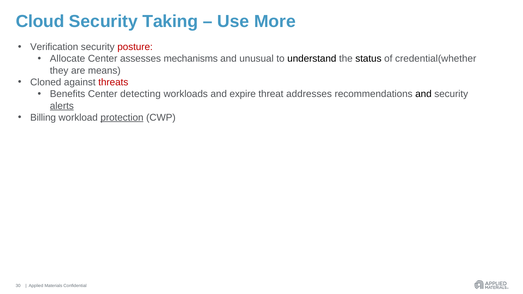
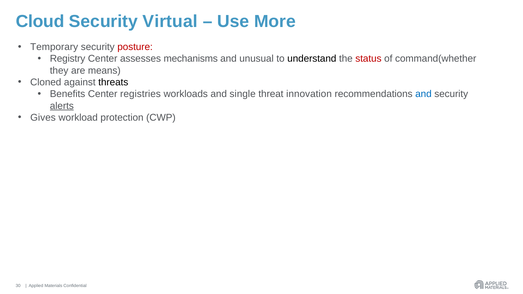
Taking: Taking -> Virtual (170, 21)
Verification: Verification -> Temporary (54, 47)
Allocate: Allocate -> Registry (68, 59)
status colour: black -> red (368, 59)
credential(whether: credential(whether -> command(whether (436, 59)
threats colour: red -> black (113, 82)
detecting: detecting -> registries (140, 94)
expire: expire -> single (243, 94)
addresses: addresses -> innovation (309, 94)
and colour: black -> blue (423, 94)
Billing: Billing -> Gives (43, 118)
protection underline: present -> none (122, 118)
